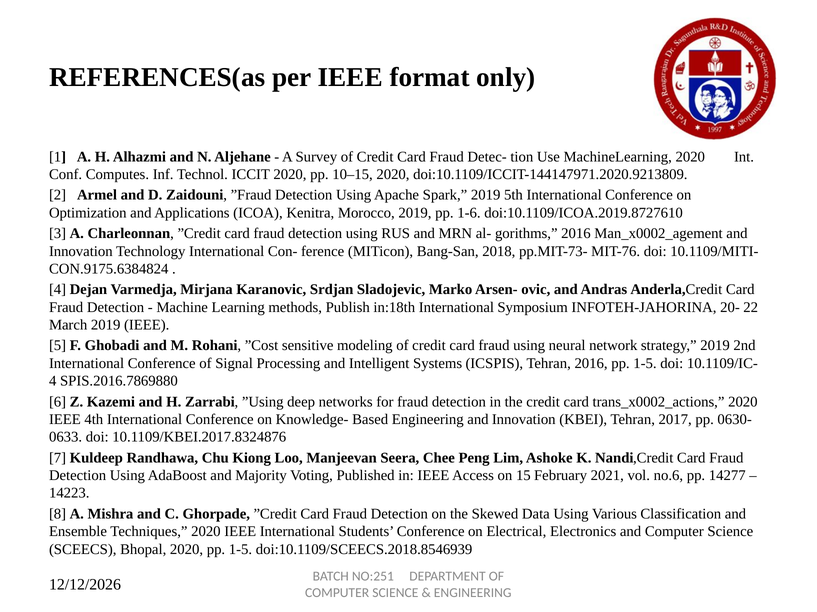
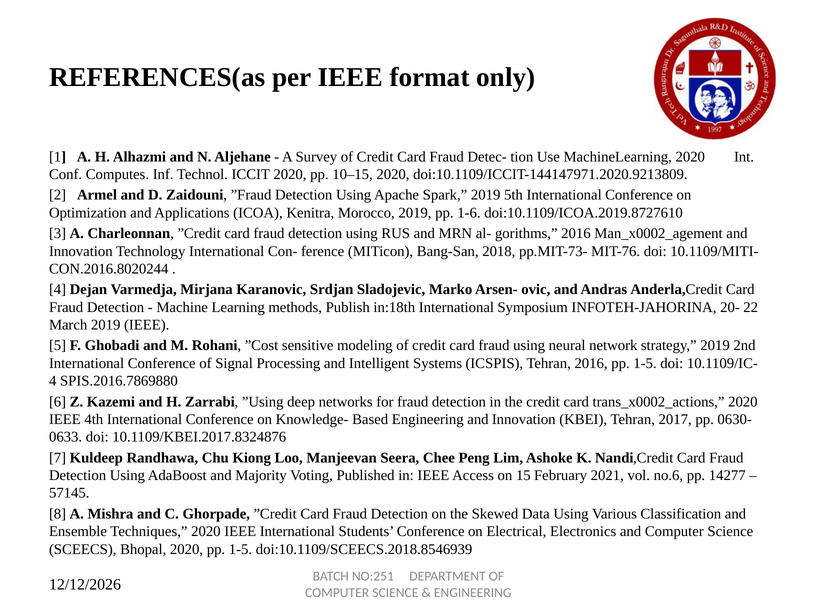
CON.9175.6384824: CON.9175.6384824 -> CON.2016.8020244 (109, 269)
14223: 14223 -> 57145 (69, 494)
